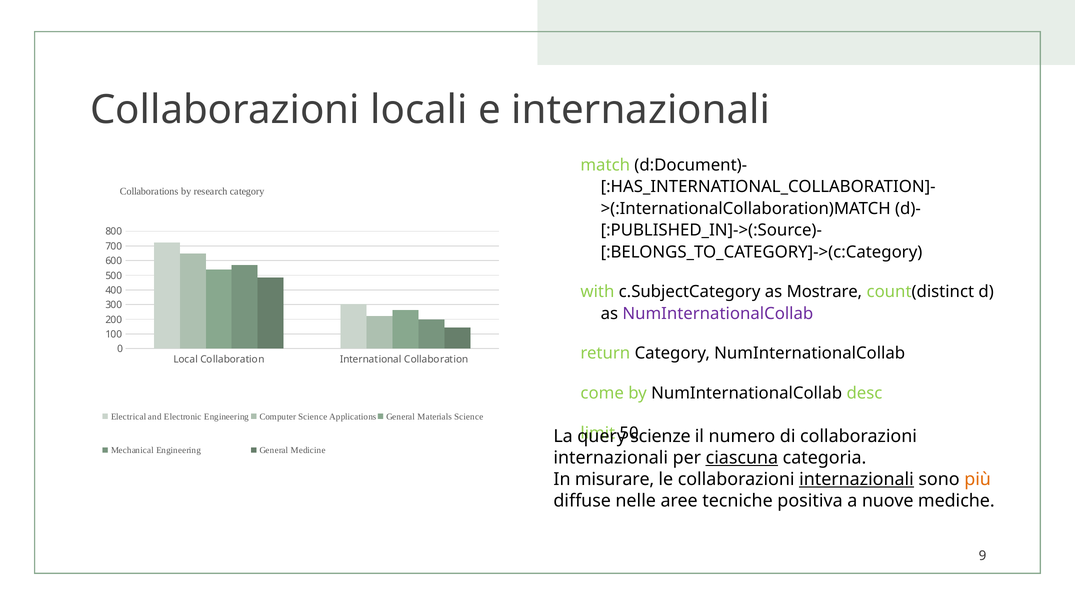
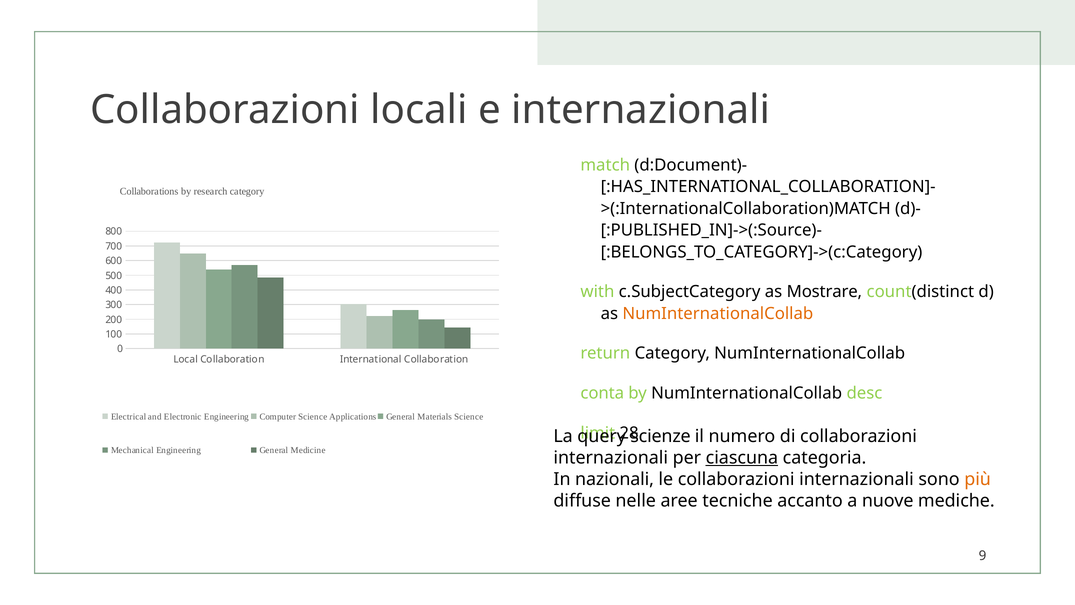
NumInternationalCollab colour: purple -> orange (718, 313)
come: come -> conta (602, 393)
50: 50 -> 28 (629, 433)
misurare: misurare -> nazionali (615, 479)
internazionali underline: present -> none (856, 479)
positiva: positiva -> accanto (810, 501)
